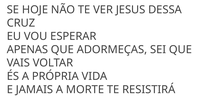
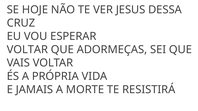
APENAS: APENAS -> VOLTAR (27, 50)
